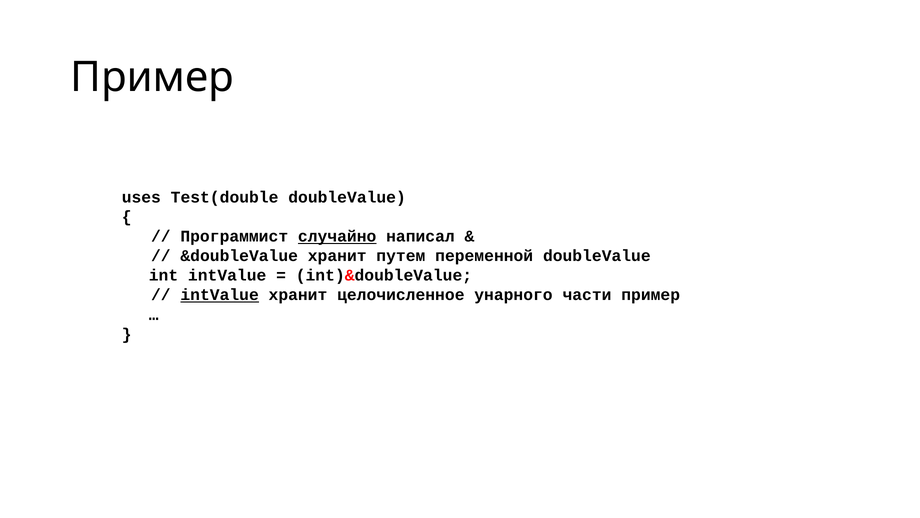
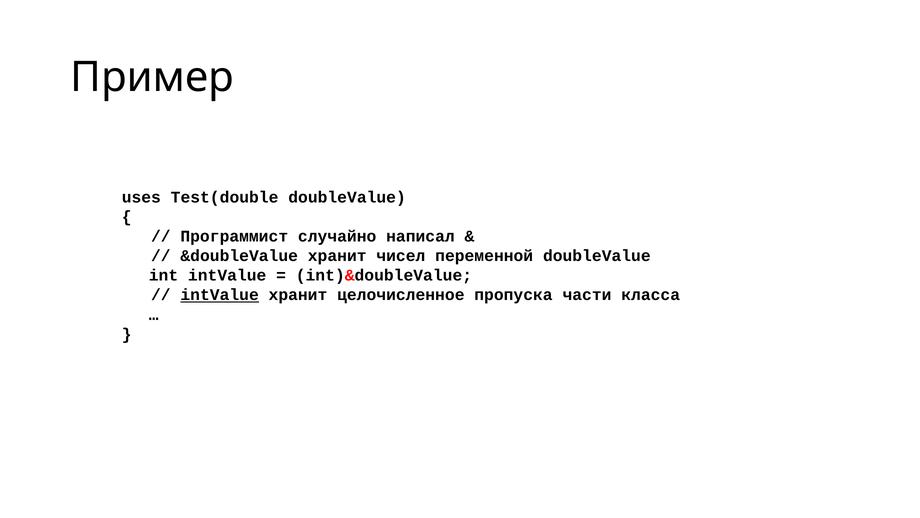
случайно underline: present -> none (337, 236)
путем: путем -> чисел (401, 256)
унарного: унарного -> пропуска (513, 295)
части пример: пример -> класса (651, 295)
